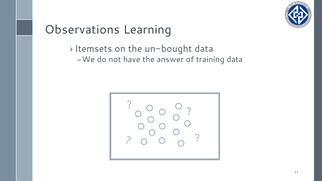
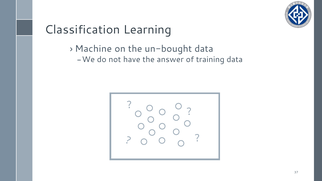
Observations: Observations -> Classification (82, 30)
Itemsets: Itemsets -> Machine (93, 49)
